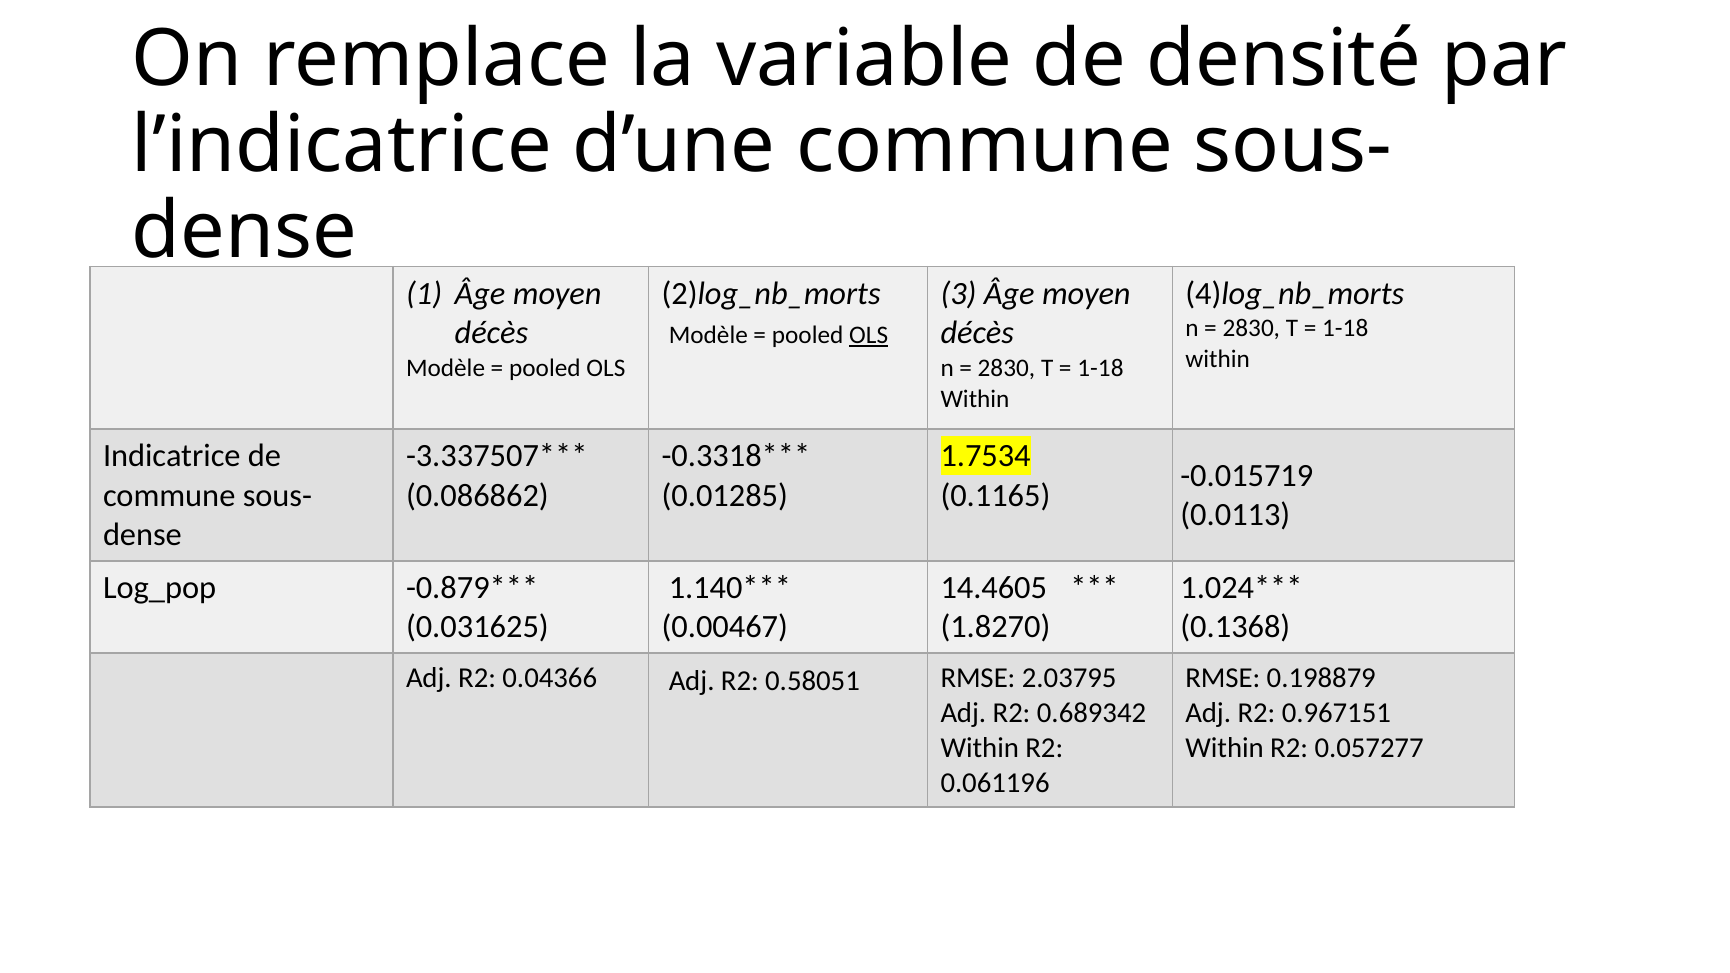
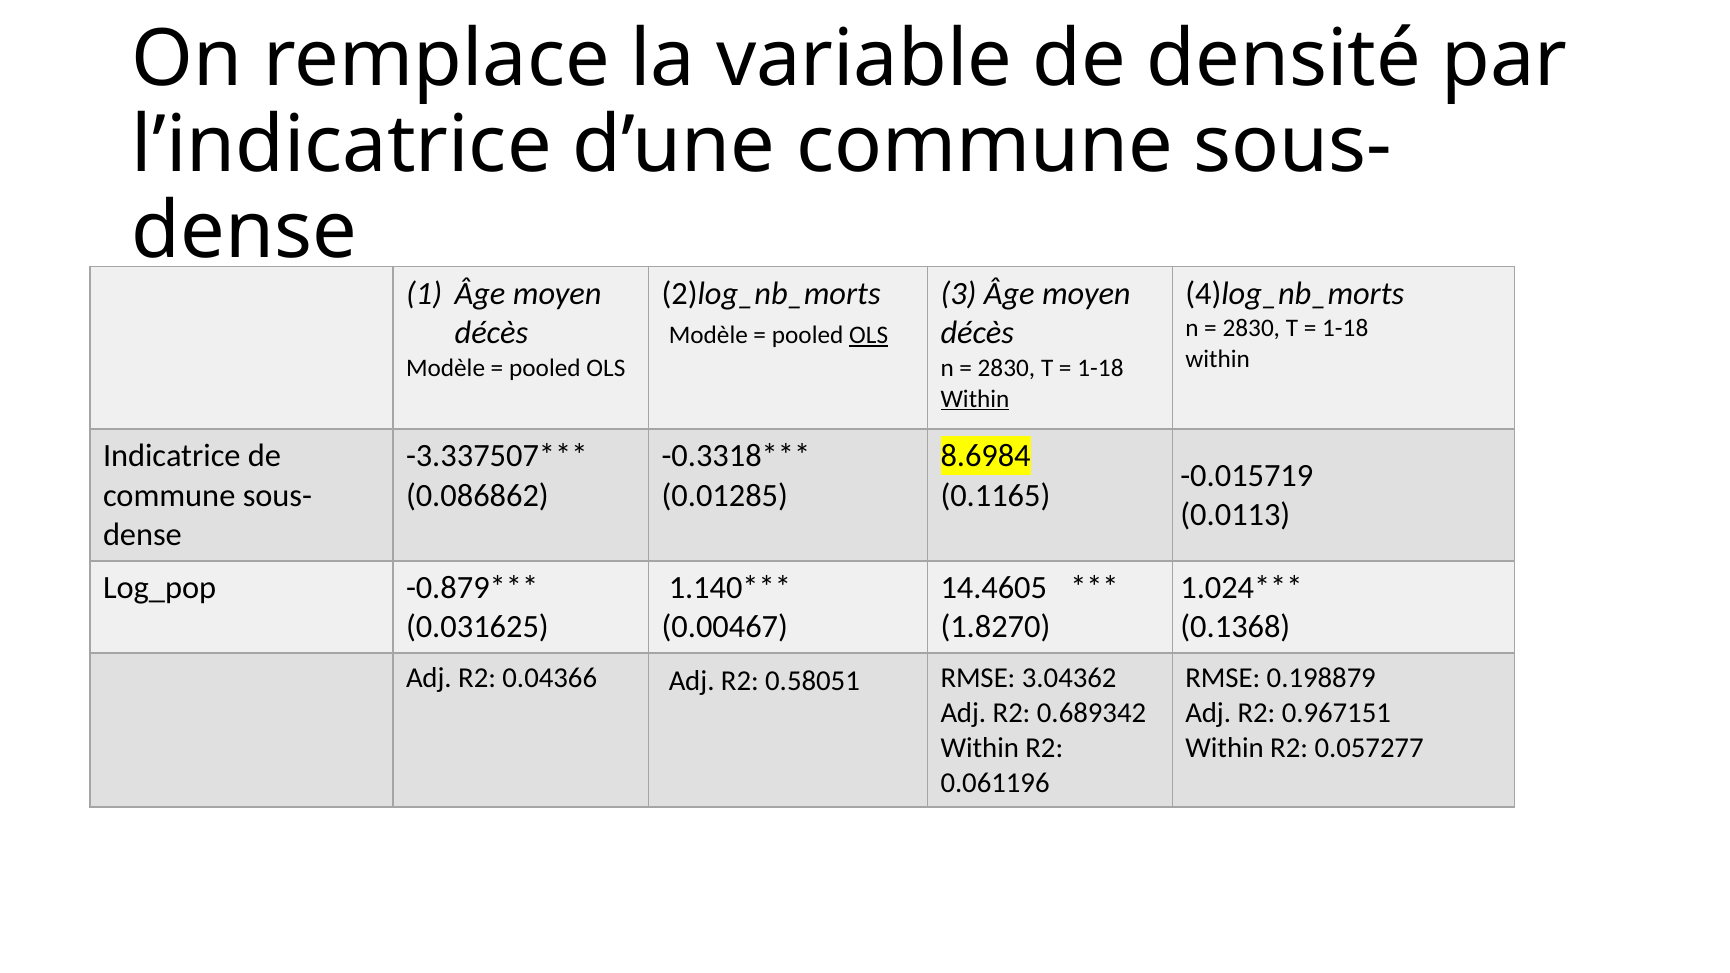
Within underline: none -> present (975, 399)
1.7534: 1.7534 -> 8.6984 (986, 456)
2.03795: 2.03795 -> 3.04362 (1069, 678)
